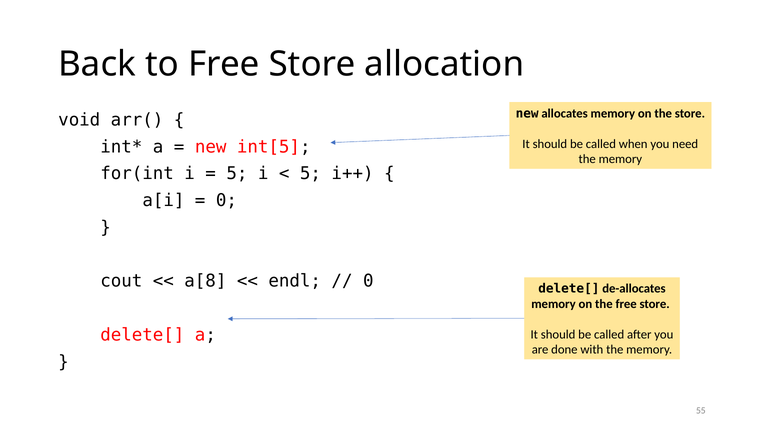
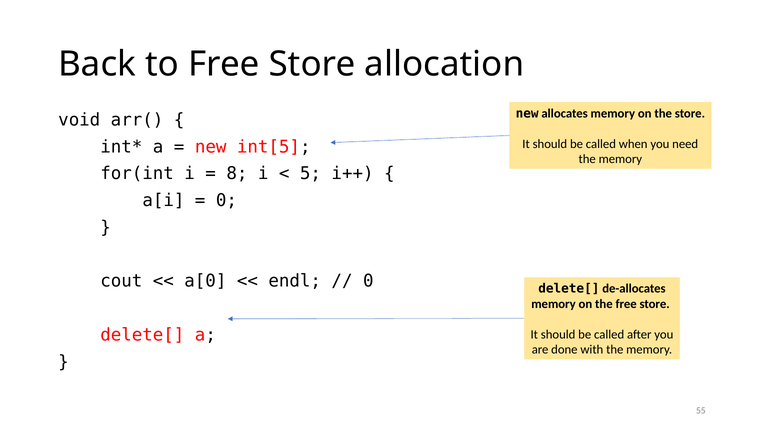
5: 5 -> 8 (237, 174)
a[8: a[8 -> a[0 (205, 281)
